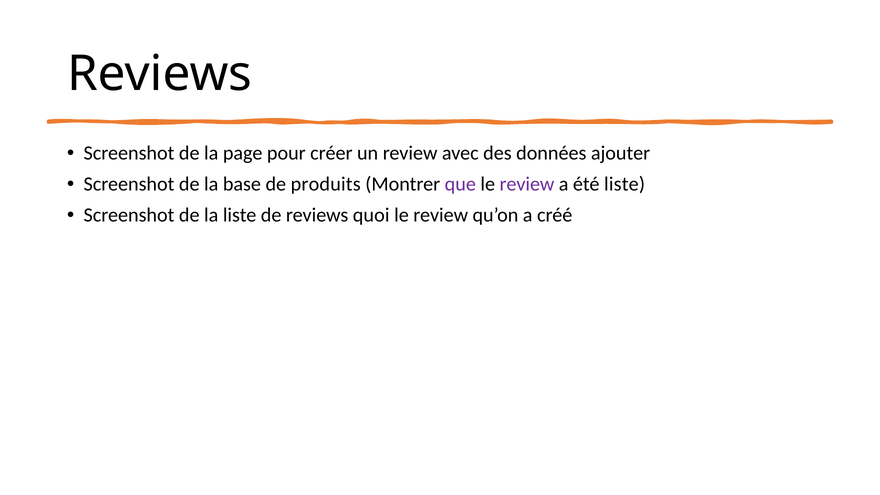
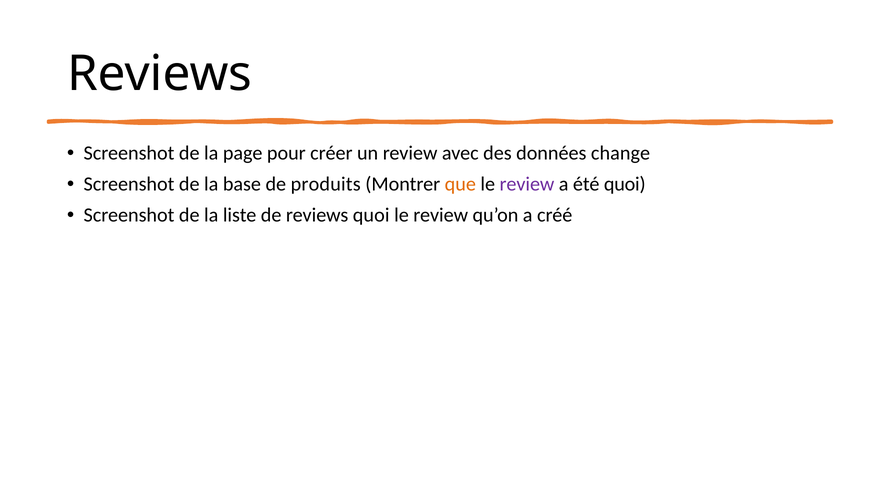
ajouter: ajouter -> change (621, 153)
que colour: purple -> orange (460, 184)
été liste: liste -> quoi (625, 184)
